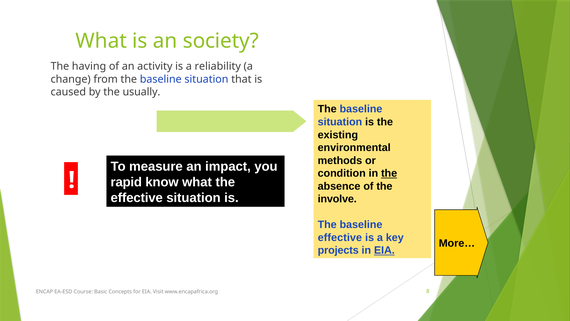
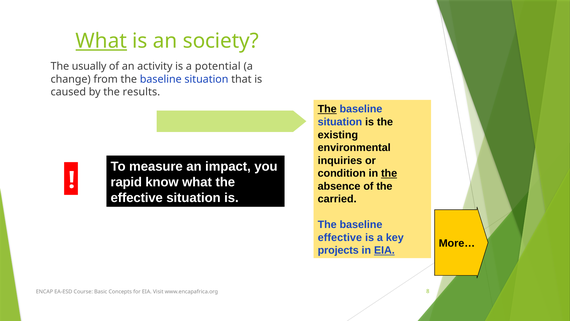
What underline: none -> present (101, 41)
having: having -> usually (89, 66)
reliability: reliability -> potential (218, 66)
usually: usually -> results (141, 92)
The underline: none -> present (327, 109)
methods: methods -> inquiries (340, 160)
involve: involve -> carried (337, 199)
